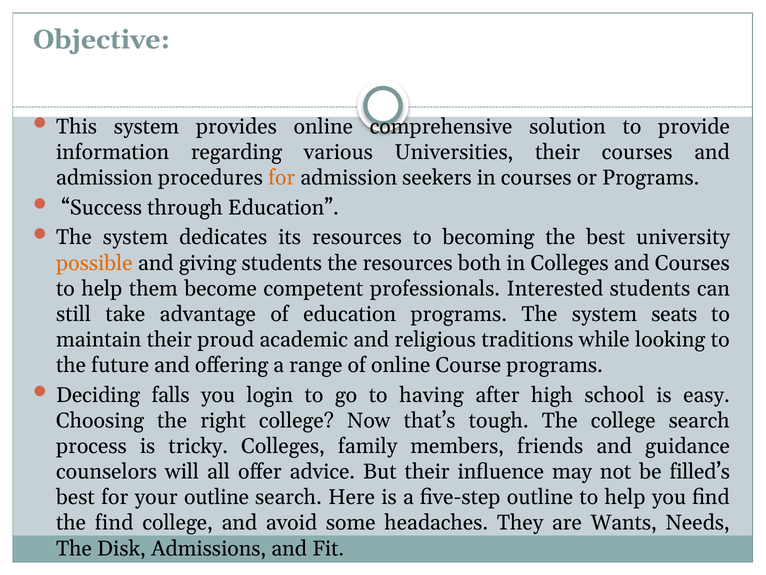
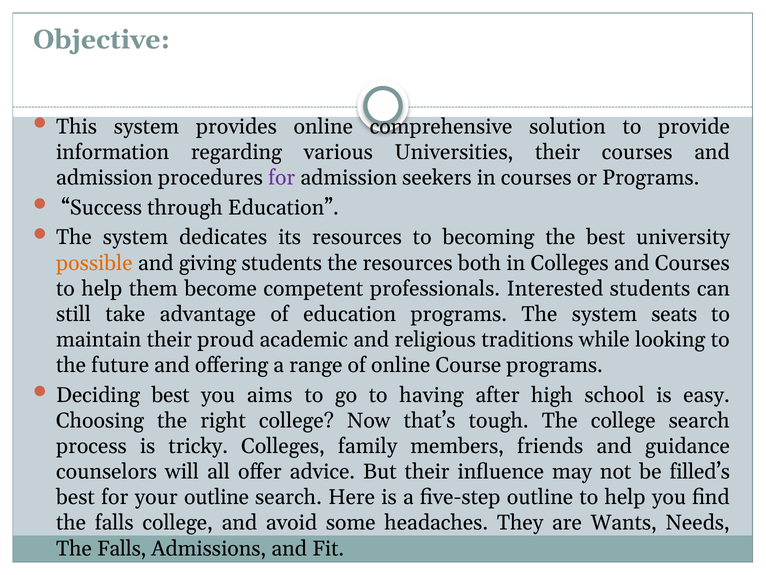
for colour: orange -> purple (282, 178)
Deciding falls: falls -> best (171, 395)
login: login -> aims (270, 395)
find: find -> falls (114, 522)
Disk: Disk -> Falls (122, 548)
